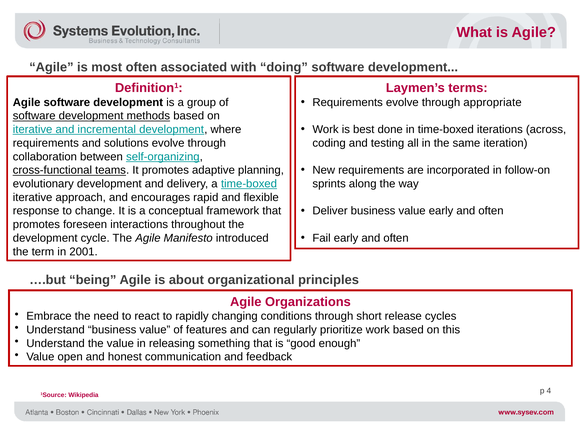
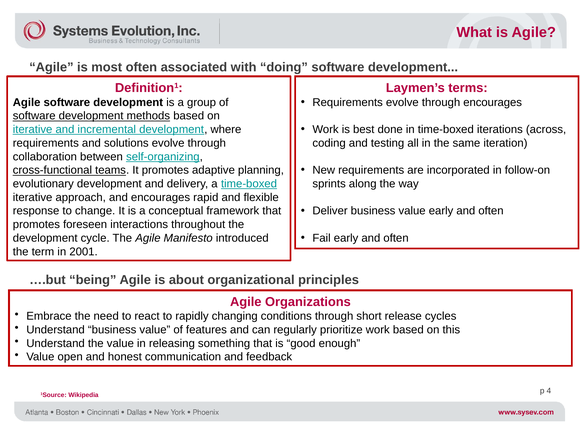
through appropriate: appropriate -> encourages (493, 102)
